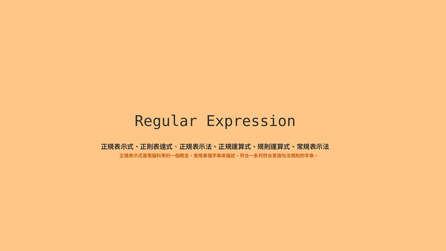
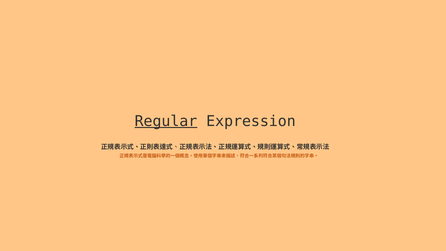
Regular underline: none -> present (166, 121)
